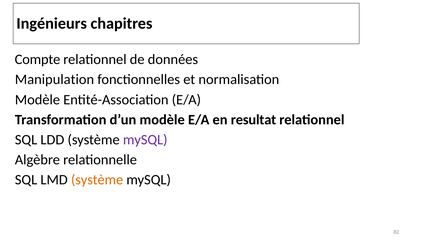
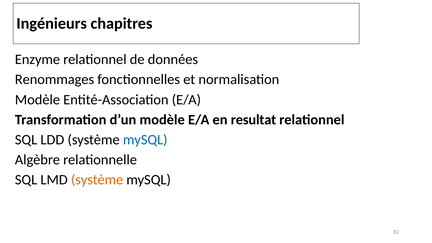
Compte: Compte -> Enzyme (37, 60)
Manipulation: Manipulation -> Renommages (55, 80)
mySQL colour: purple -> blue (145, 140)
